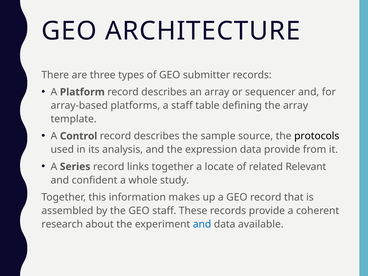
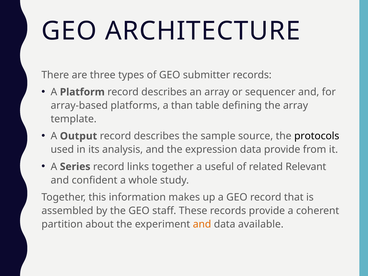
a staff: staff -> than (182, 106)
Control: Control -> Output (78, 136)
locate: locate -> useful (219, 167)
research: research -> partition (62, 224)
and colour: blue -> orange (202, 224)
